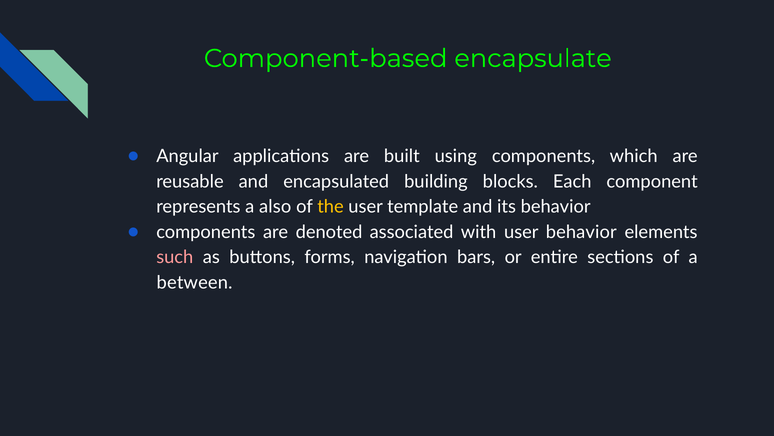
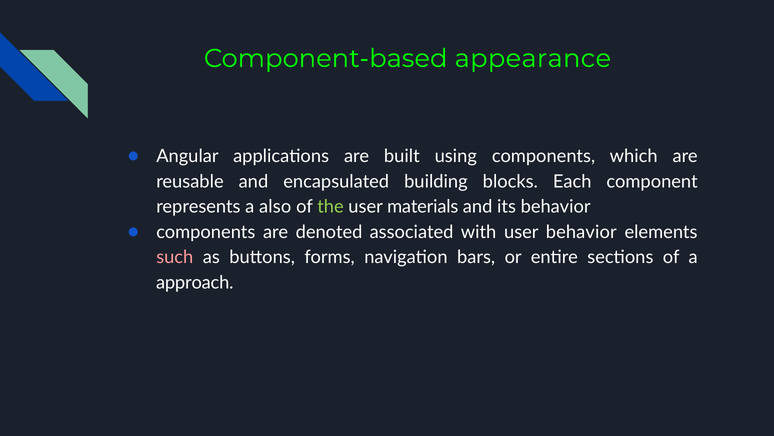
encapsulate: encapsulate -> appearance (533, 58)
the colour: yellow -> light green (330, 207)
template: template -> materials (423, 207)
between: between -> approach (195, 282)
